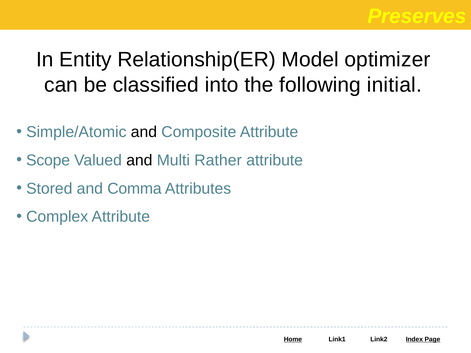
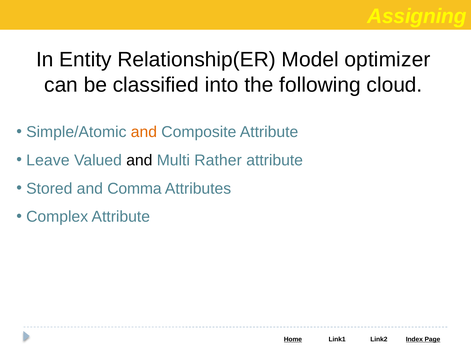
Preserves: Preserves -> Assigning (417, 16)
initial: initial -> cloud (395, 85)
and colour: black -> orange (144, 132)
Scope: Scope -> Leave (48, 160)
